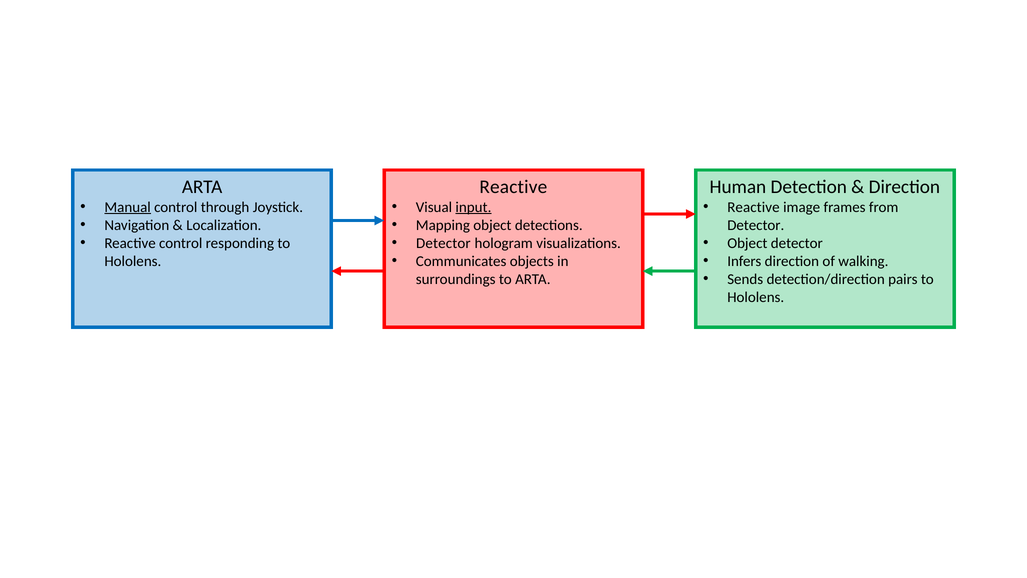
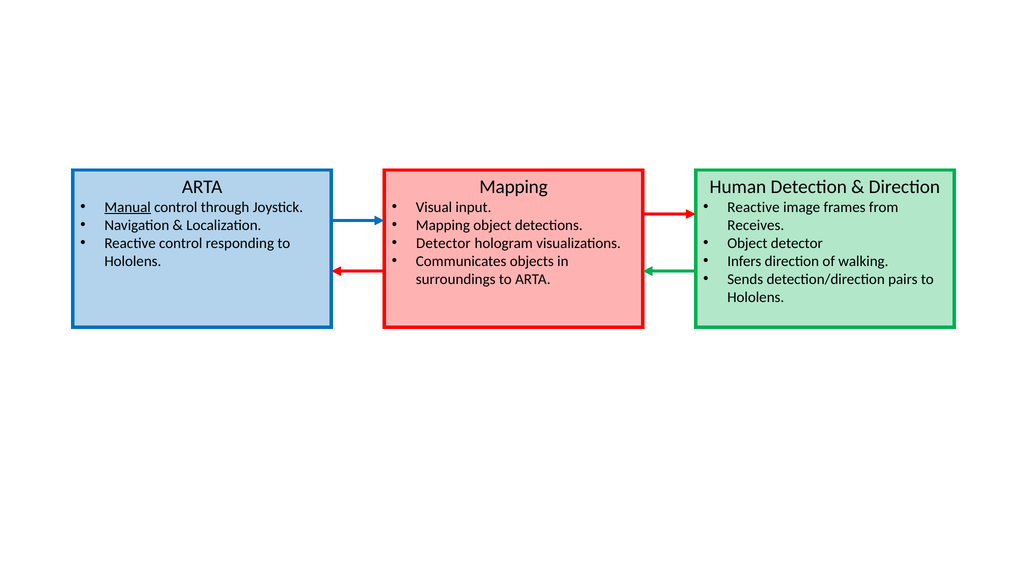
Reactive: Reactive -> Mapping (514, 187)
input underline: present -> none (473, 207)
Detector: Detector -> Receives (756, 225)
